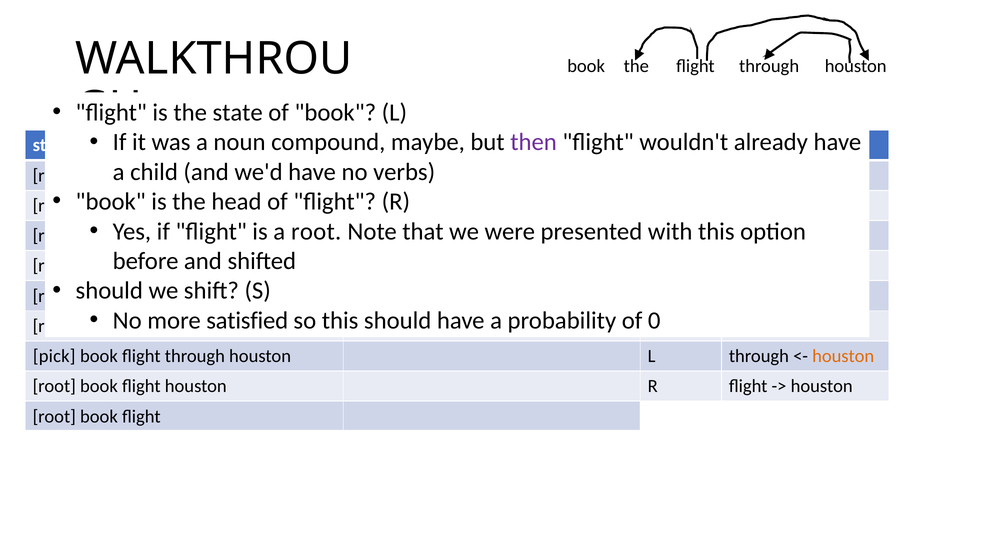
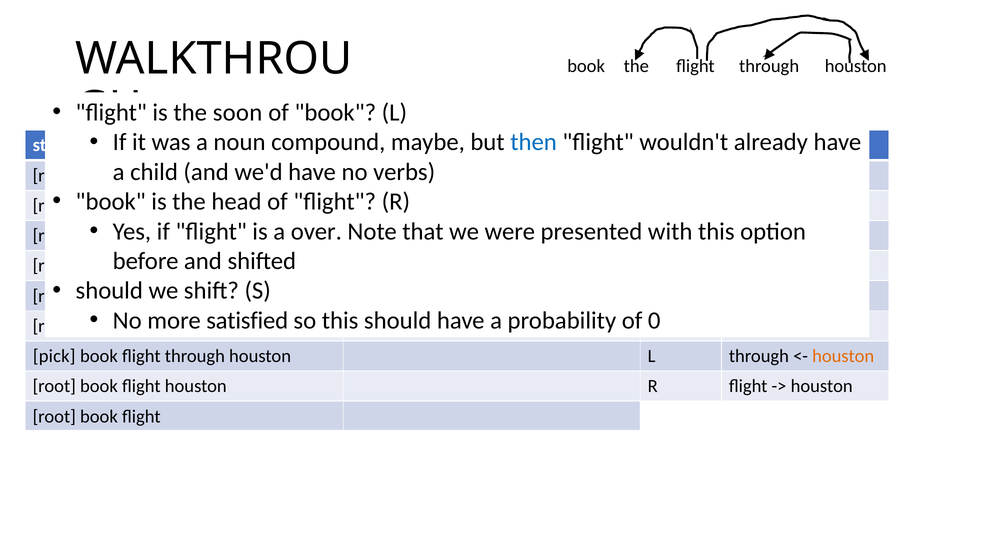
state: state -> soon (238, 113)
then colour: purple -> blue (534, 142)
a root: root -> over (316, 231)
